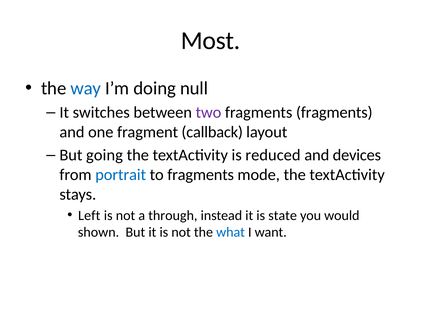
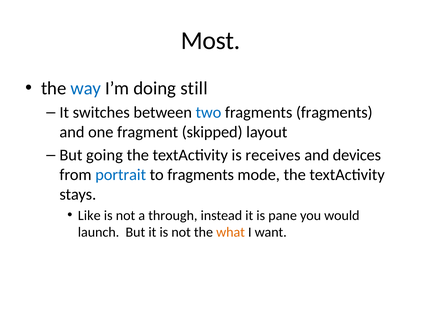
null: null -> still (194, 88)
two colour: purple -> blue (208, 112)
callback: callback -> skipped (212, 132)
reduced: reduced -> receives (273, 155)
Left: Left -> Like (89, 215)
state: state -> pane (283, 215)
shown: shown -> launch (99, 232)
what colour: blue -> orange (231, 232)
